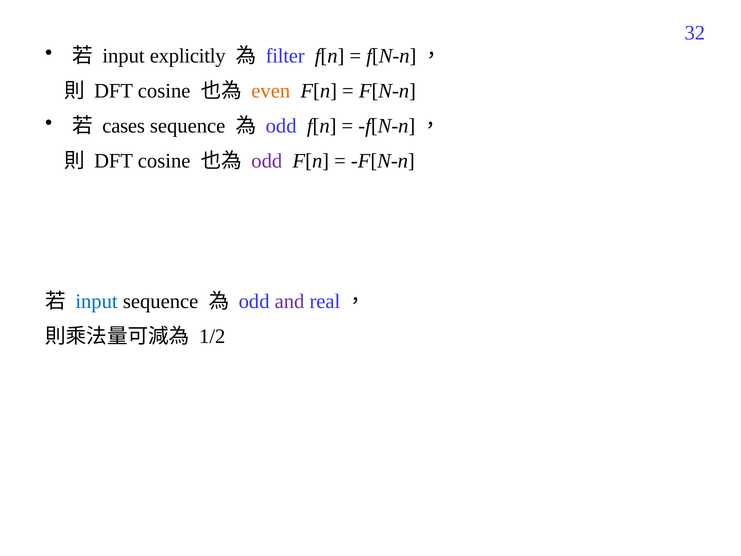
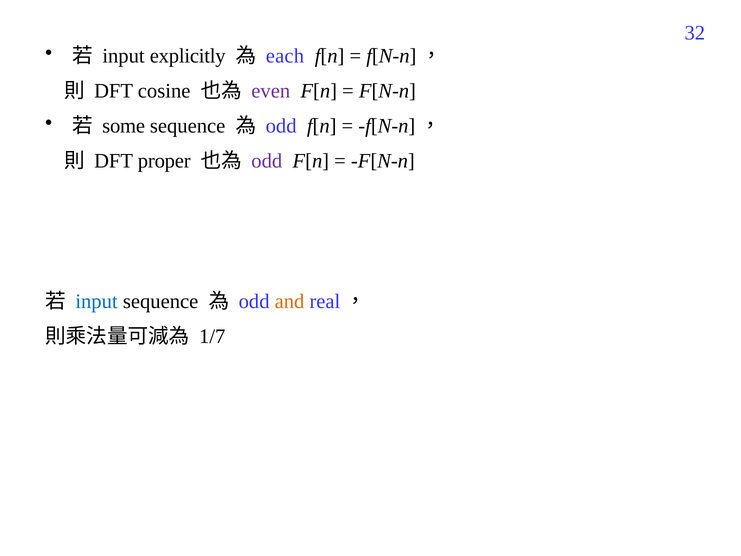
filter: filter -> each (285, 56)
even colour: orange -> purple (271, 91)
cases: cases -> some (124, 126)
cosine: cosine -> proper (164, 161)
and colour: purple -> orange (290, 301)
1/2: 1/2 -> 1/7 (212, 336)
